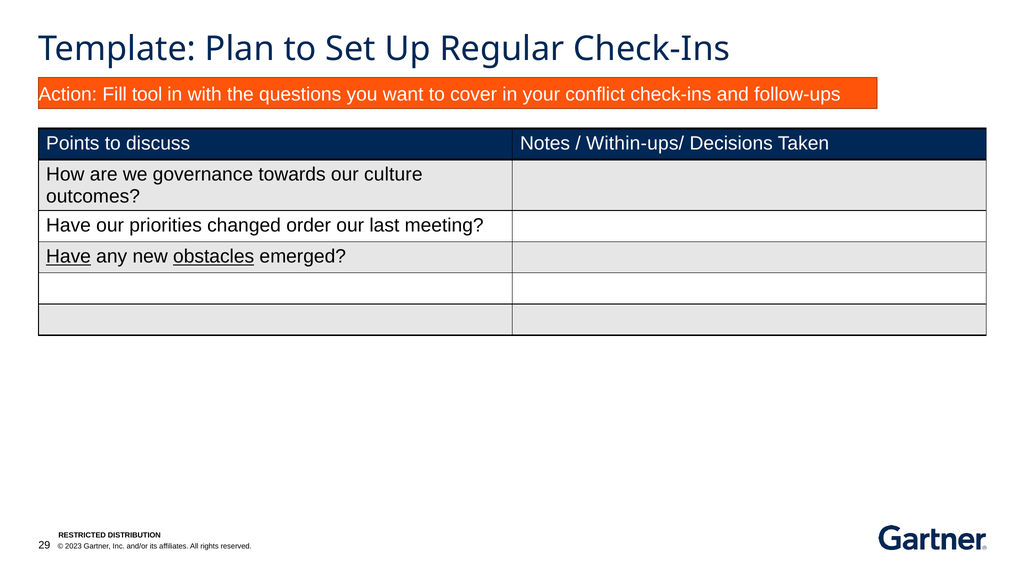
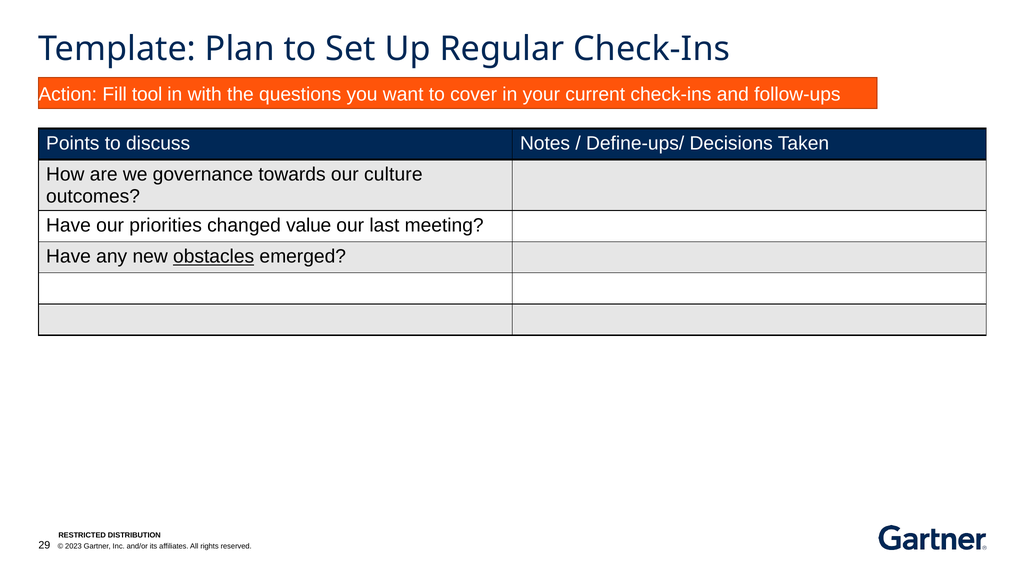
conflict: conflict -> current (595, 94)
Within-ups/: Within-ups/ -> Define-ups/ (635, 143)
order: order -> value (309, 225)
Have underline: present -> none (69, 256)
